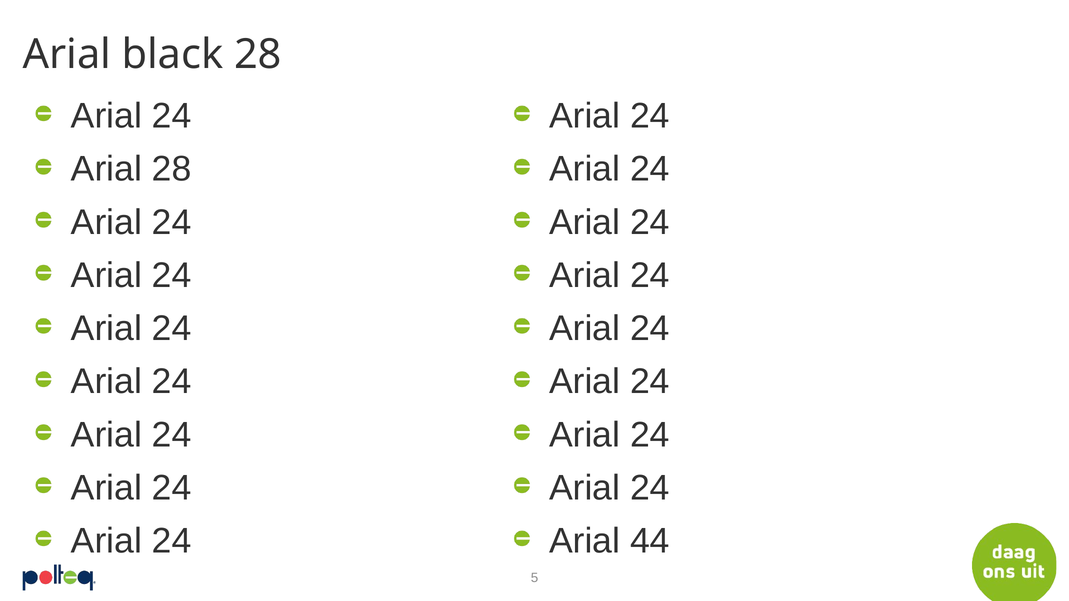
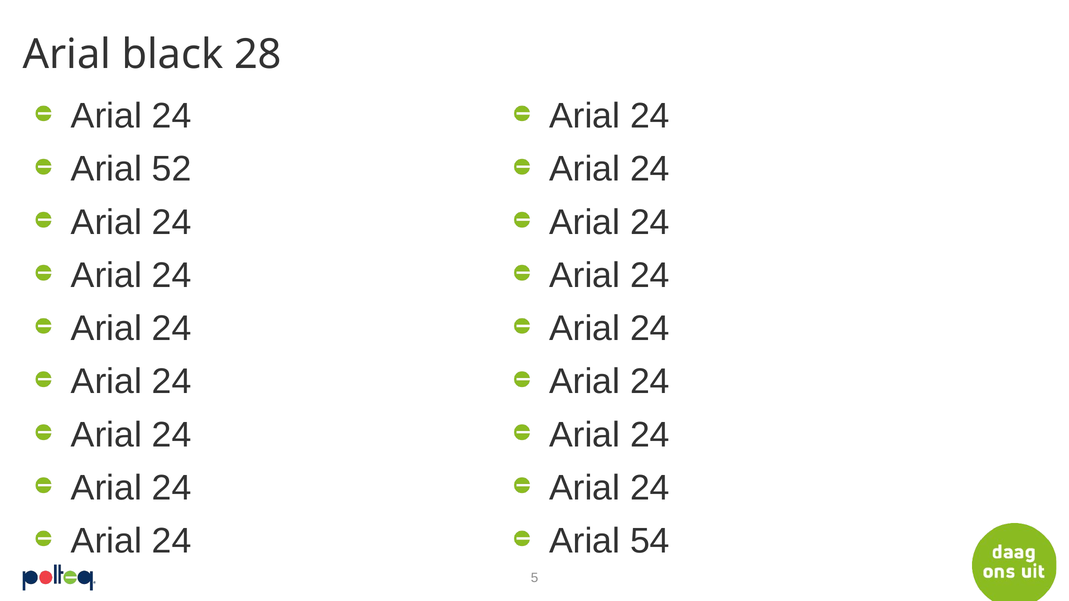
Arial 28: 28 -> 52 (172, 169)
44: 44 -> 54 (650, 541)
